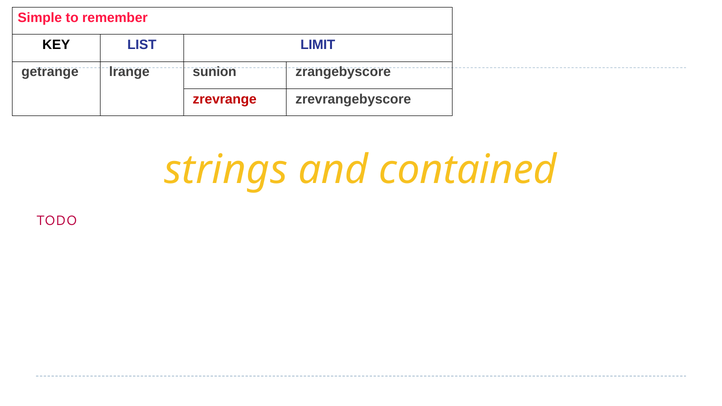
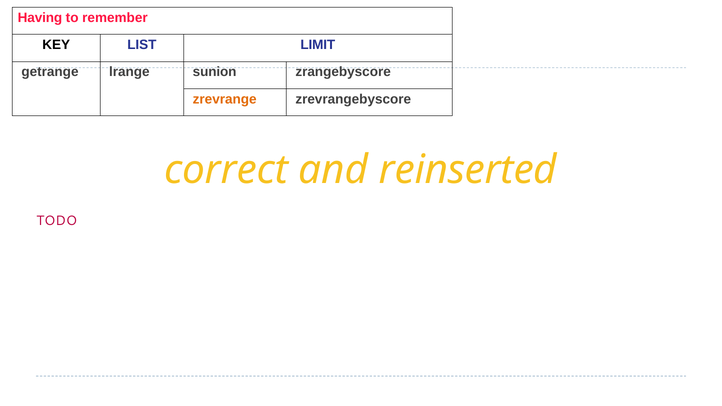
Simple: Simple -> Having (40, 18)
zrevrange colour: red -> orange (225, 99)
strings: strings -> correct (226, 170)
contained: contained -> reinserted (468, 170)
